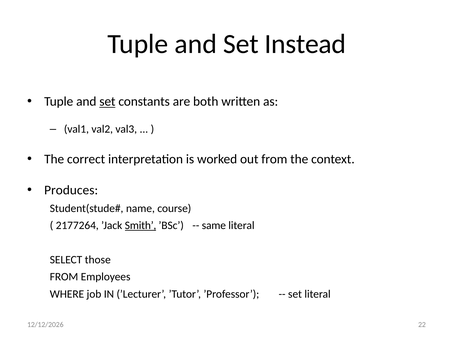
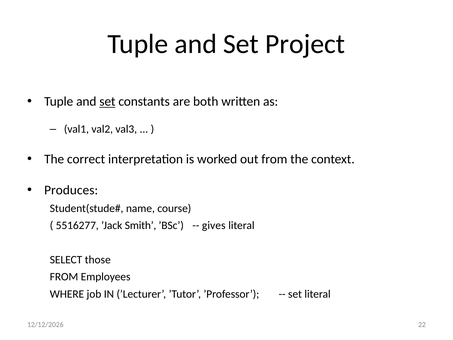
Instead: Instead -> Project (305, 44)
2177264: 2177264 -> 5516277 (77, 225)
Smith underline: present -> none (141, 225)
same: same -> gives (214, 225)
